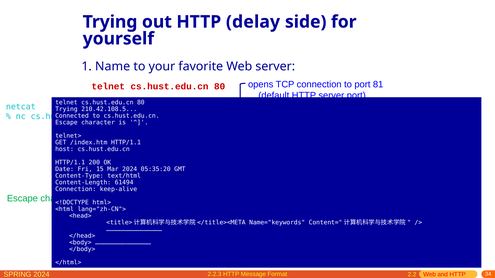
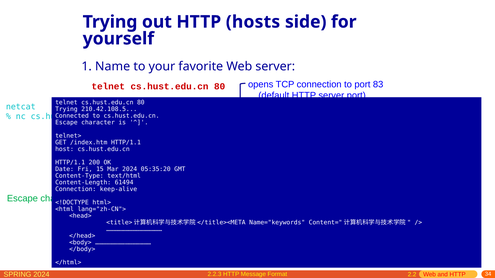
delay: delay -> hosts (253, 22)
81: 81 -> 83 (378, 85)
